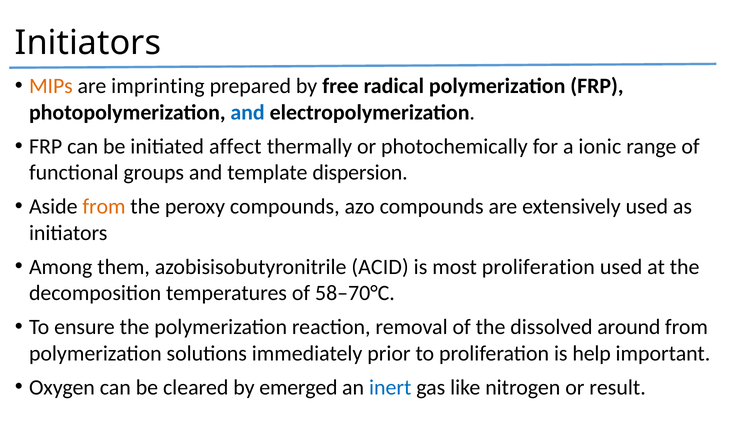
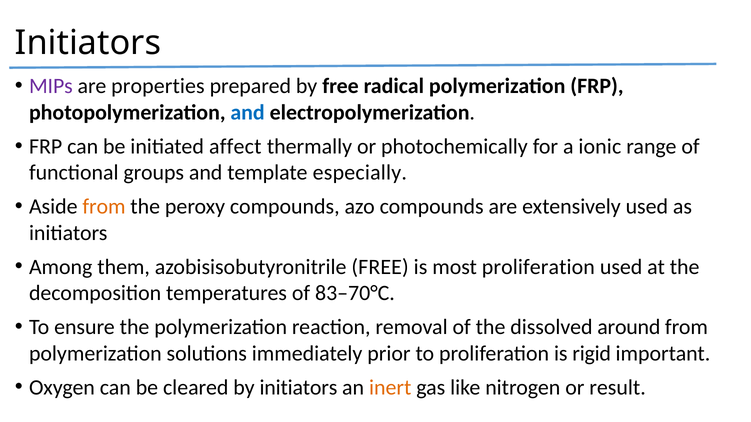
MIPs colour: orange -> purple (51, 86)
imprinting: imprinting -> properties (158, 86)
dispersion: dispersion -> especially (360, 173)
azobisisobutyronitrile ACID: ACID -> FREE (380, 267)
58–70°C: 58–70°C -> 83–70°C (355, 293)
help: help -> rigid (592, 354)
by emerged: emerged -> initiators (298, 388)
inert colour: blue -> orange (390, 388)
